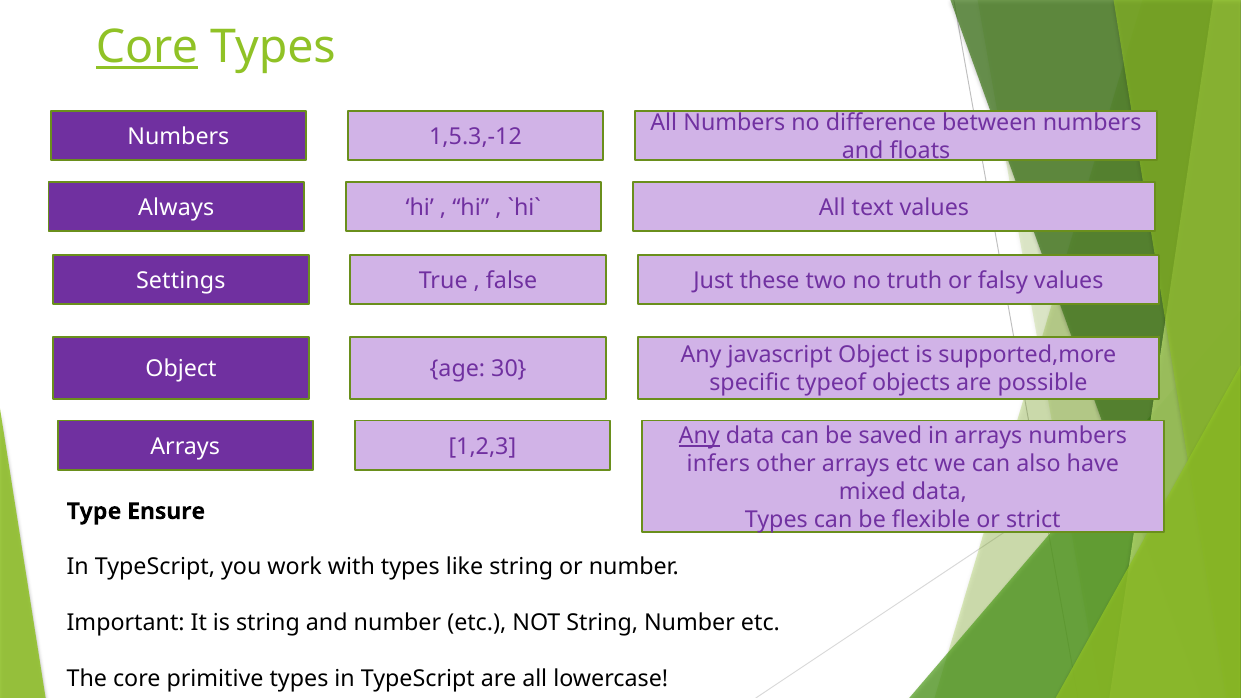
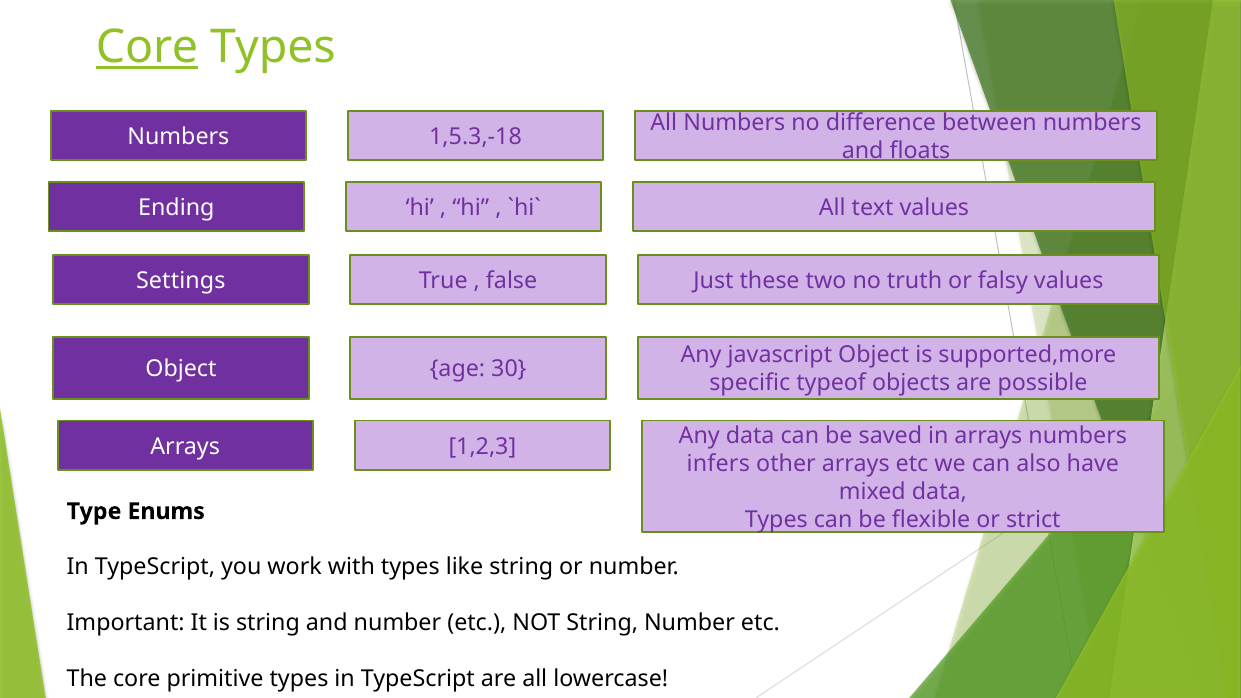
1,5.3,-12: 1,5.3,-12 -> 1,5.3,-18 (476, 137)
Always: Always -> Ending (176, 208)
Any underline: present -> none (699, 436)
Ensure: Ensure -> Enums (166, 511)
